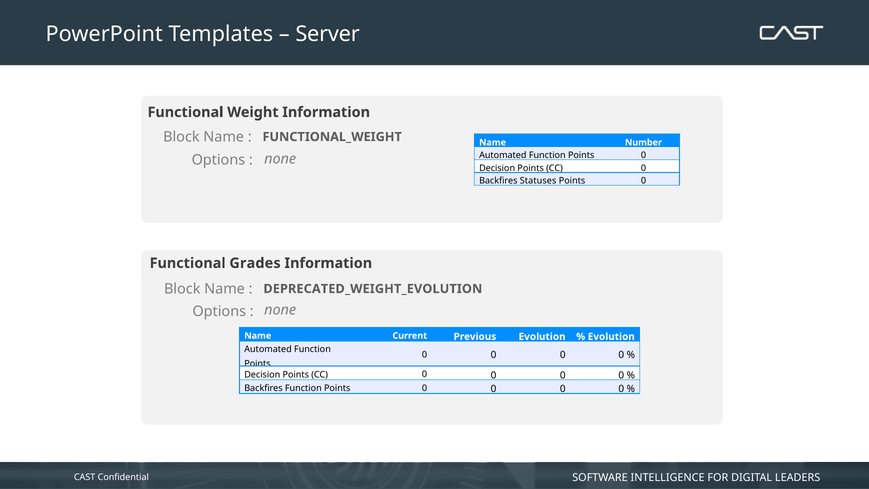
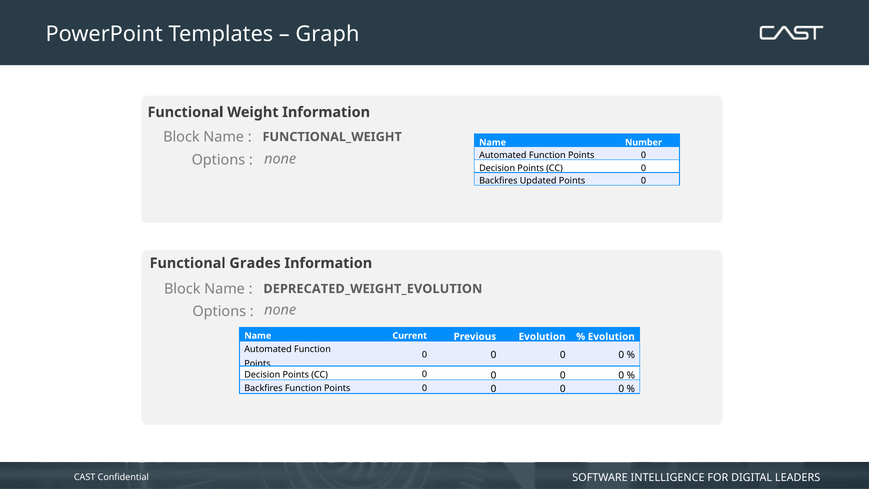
Server: Server -> Graph (327, 34)
Statuses: Statuses -> Updated (538, 181)
